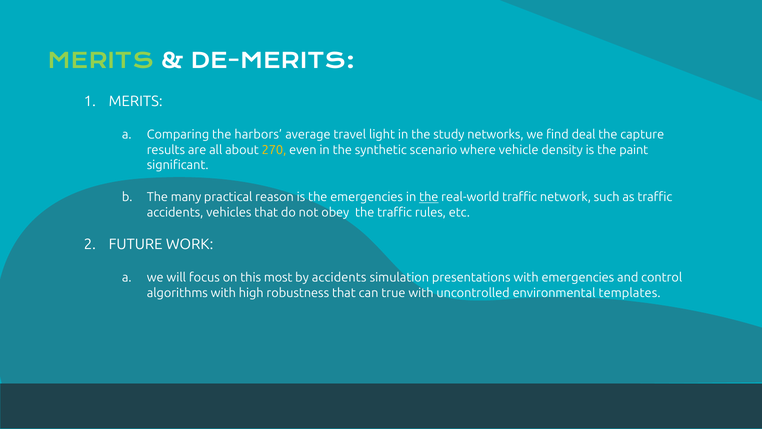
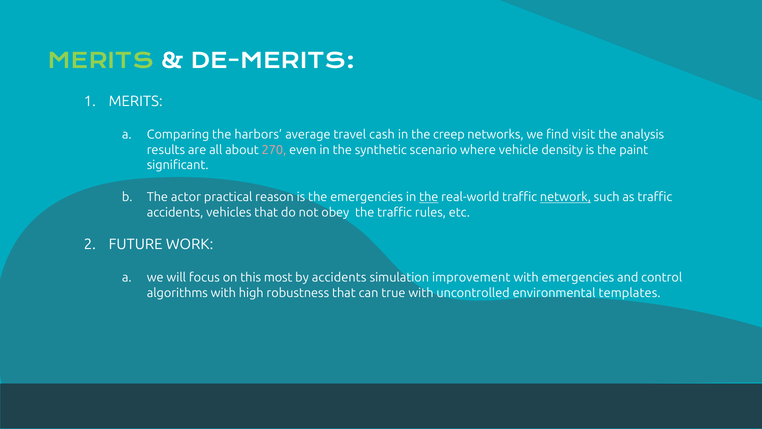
light: light -> cash (382, 135)
study: study -> creep (449, 135)
deal: deal -> visit (583, 135)
capture: capture -> analysis (642, 135)
270 colour: yellow -> pink (274, 150)
many: many -> actor (186, 197)
network underline: none -> present (565, 197)
presentations: presentations -> improvement (471, 278)
